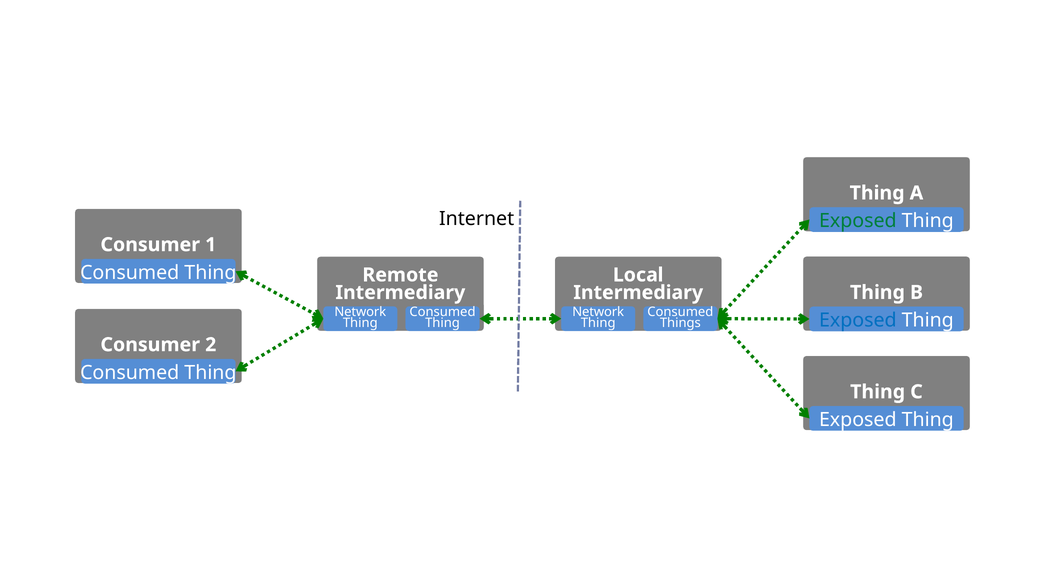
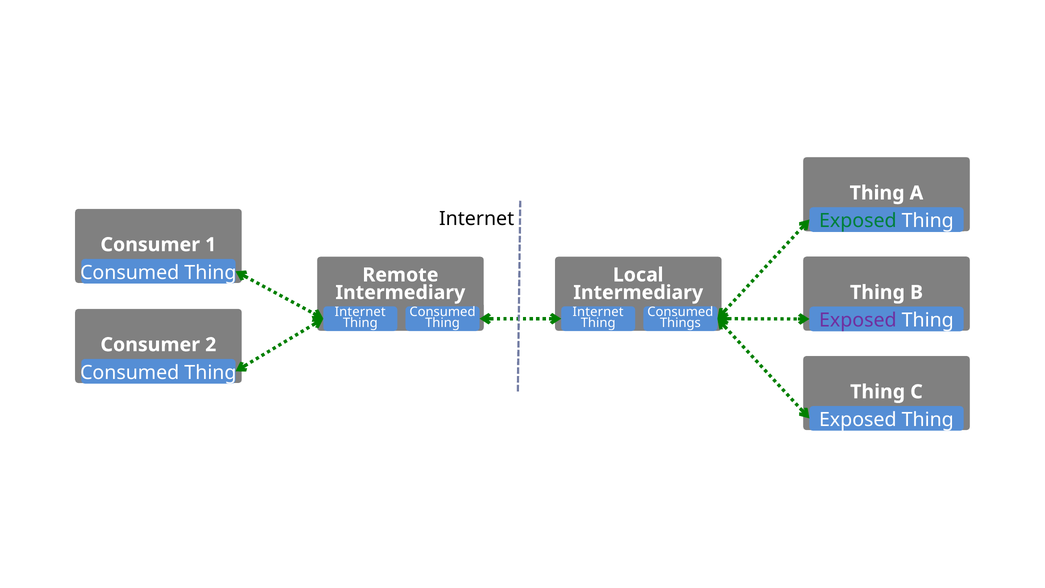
Network: Network -> Internet (360, 312)
Network: Network -> Internet (598, 312)
Exposed colour: blue -> purple (858, 320)
